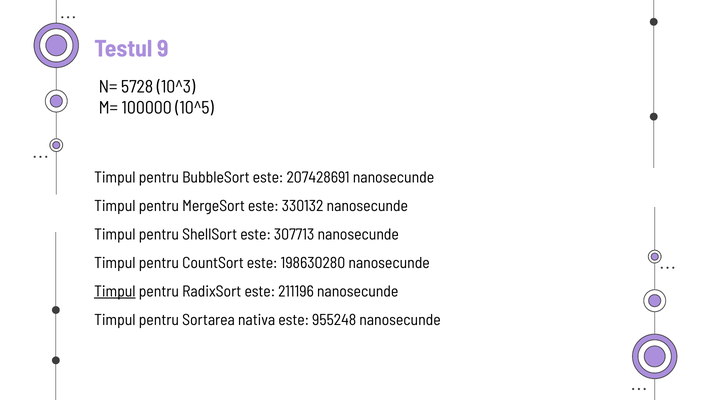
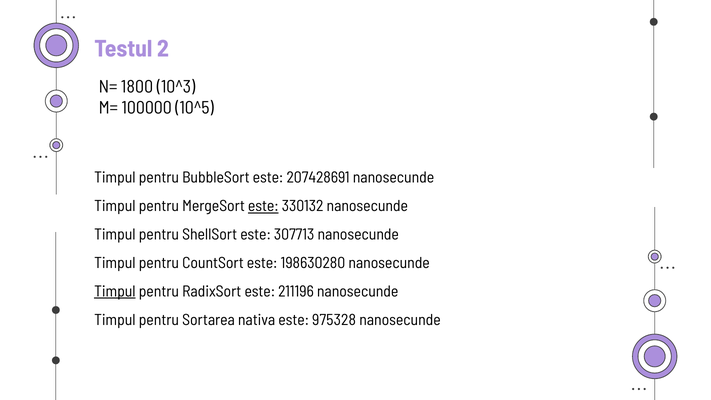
9: 9 -> 2 (163, 49)
5728: 5728 -> 1800 (137, 87)
este underline: none -> present (263, 206)
955248: 955248 -> 975328 (334, 320)
